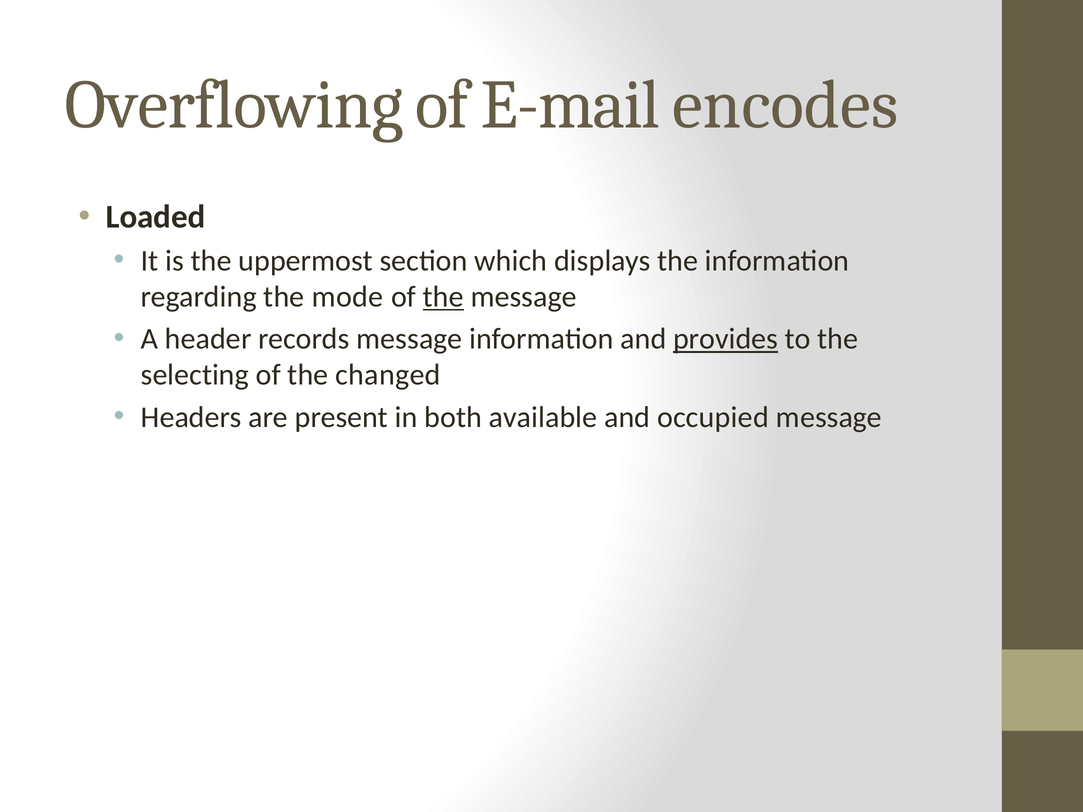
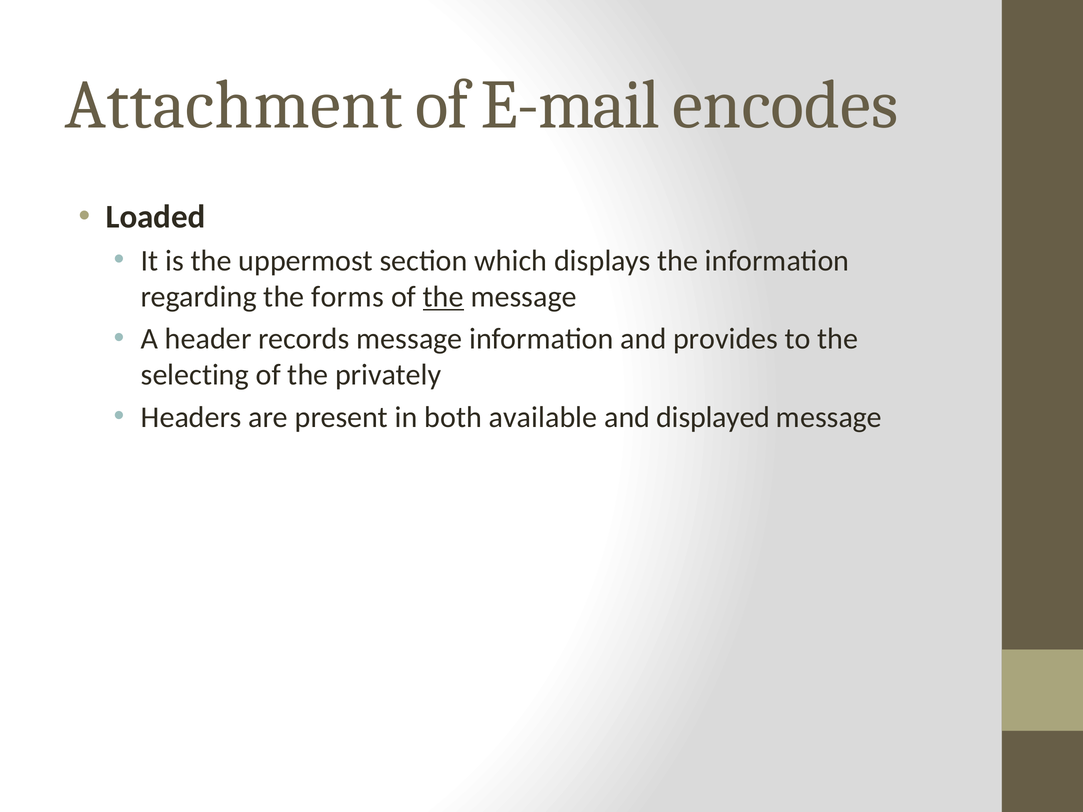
Overflowing: Overflowing -> Attachment (234, 105)
mode: mode -> forms (348, 297)
provides underline: present -> none (726, 339)
changed: changed -> privately (388, 375)
occupied: occupied -> displayed (713, 417)
